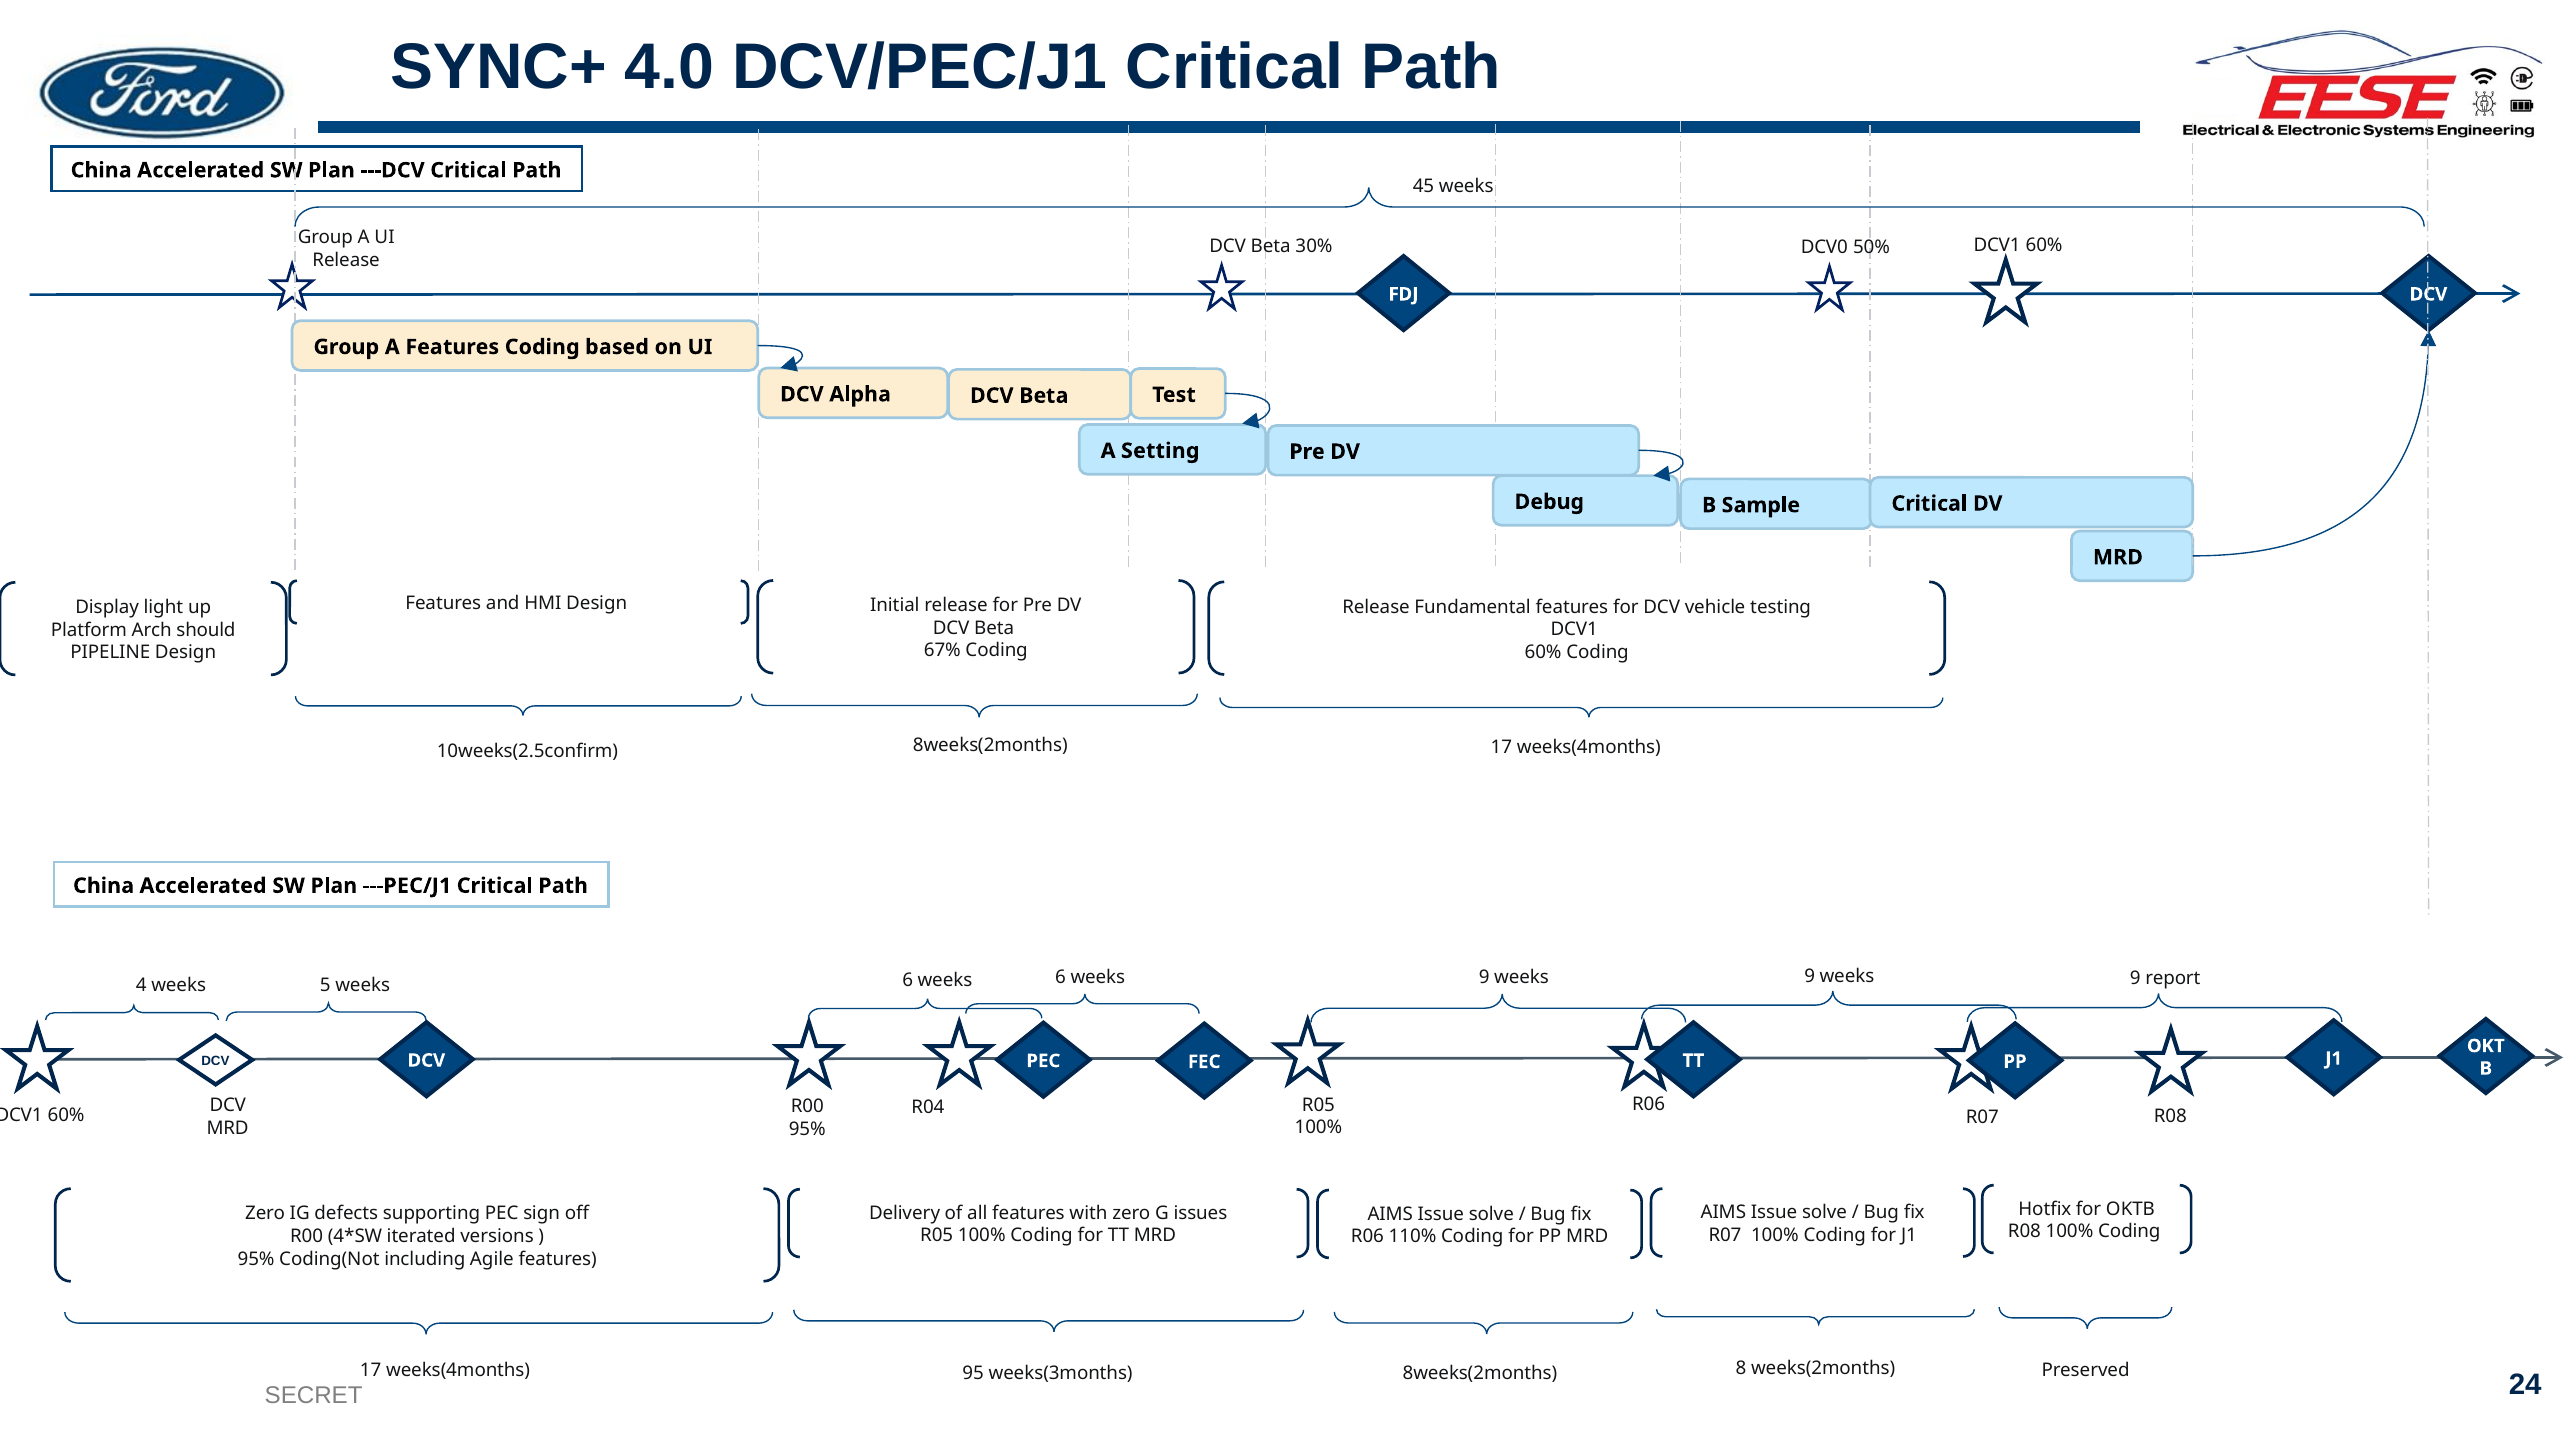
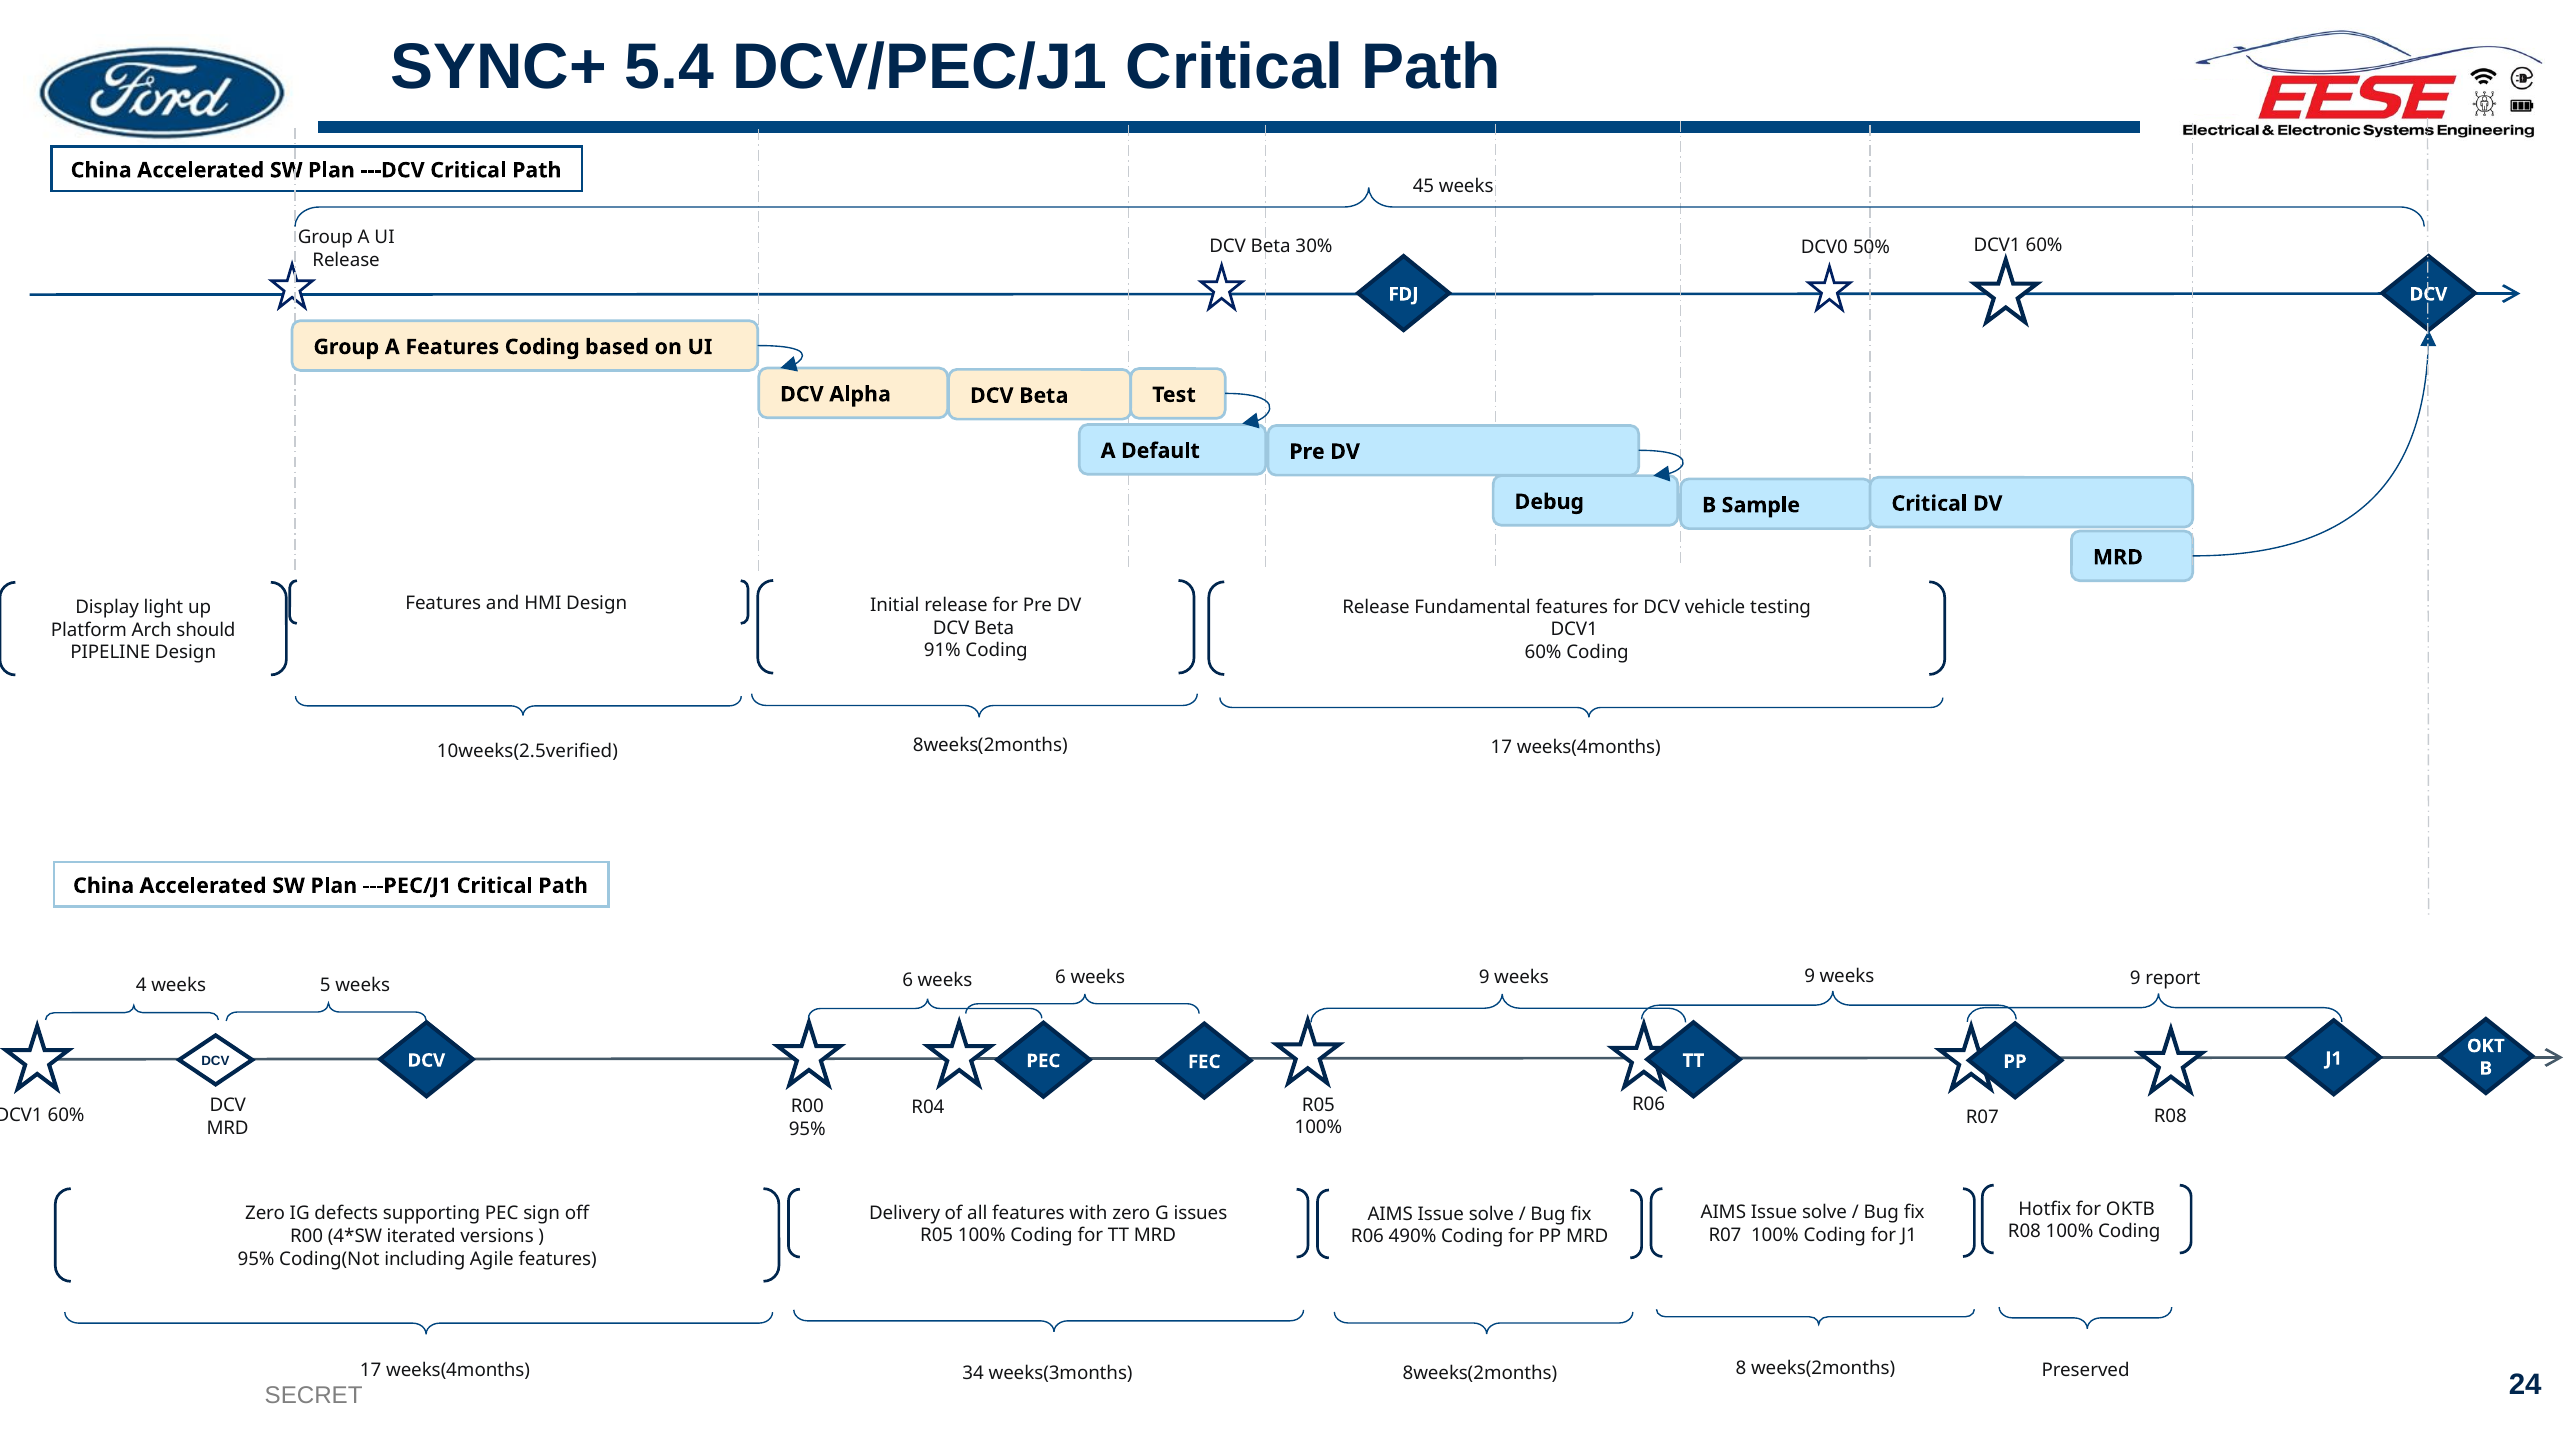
4.0: 4.0 -> 5.4 (670, 68)
Setting: Setting -> Default (1160, 451)
67%: 67% -> 91% (942, 651)
10weeks(2.5confirm: 10weeks(2.5confirm -> 10weeks(2.5verified (527, 752)
110%: 110% -> 490% (1413, 1237)
95: 95 -> 34 (973, 1373)
